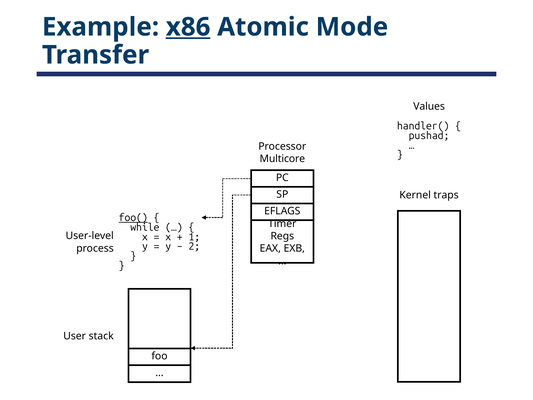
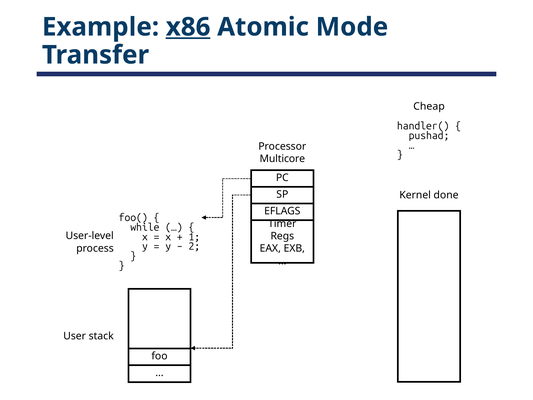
Values: Values -> Cheap (429, 106)
traps: traps -> done (446, 195)
foo( underline: present -> none (133, 218)
